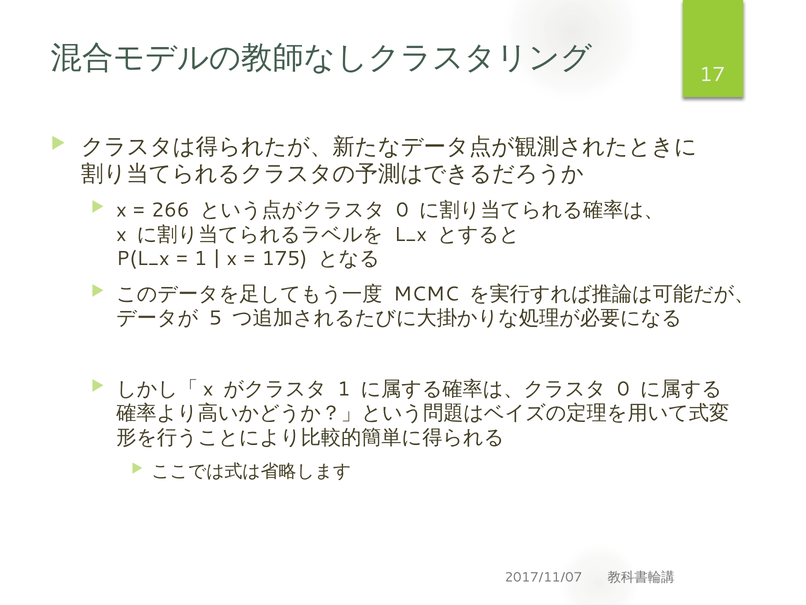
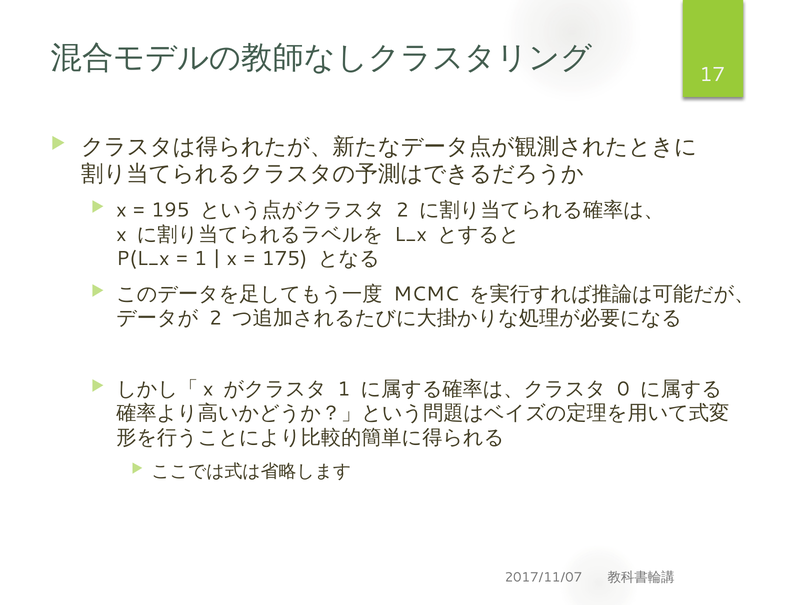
266: 266 -> 195 (170, 210)
0: 0 -> 2 (402, 210)
5: 5 -> 2 (215, 318)
